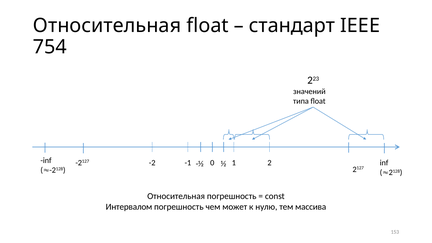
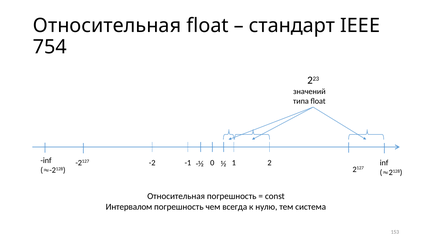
может: может -> всегда (235, 207)
массива: массива -> система (311, 207)
